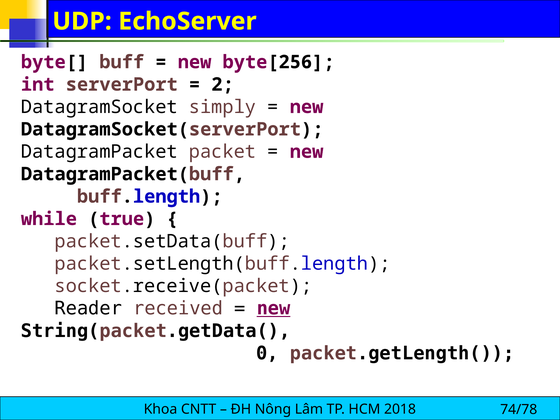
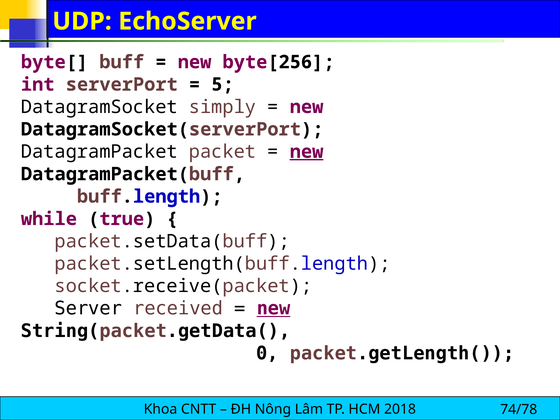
2: 2 -> 5 (223, 84)
new underline: none -> present (307, 152)
Reader: Reader -> Server (88, 308)
